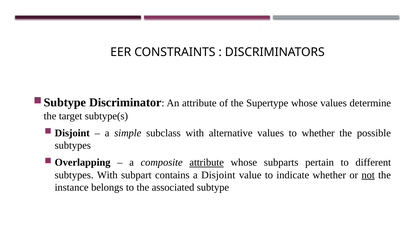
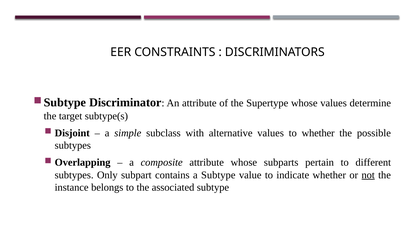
attribute underline: present -> none (207, 162)
subtypes With: With -> Only (107, 175)
a Disjoint: Disjoint -> Subtype (218, 175)
